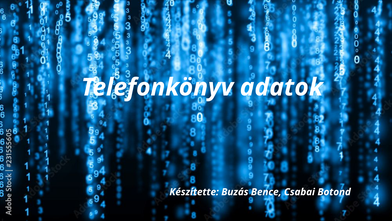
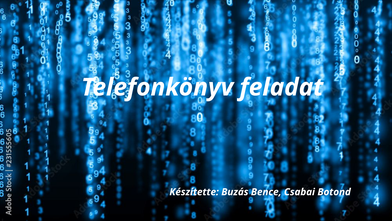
adatok: adatok -> feladat (281, 87)
